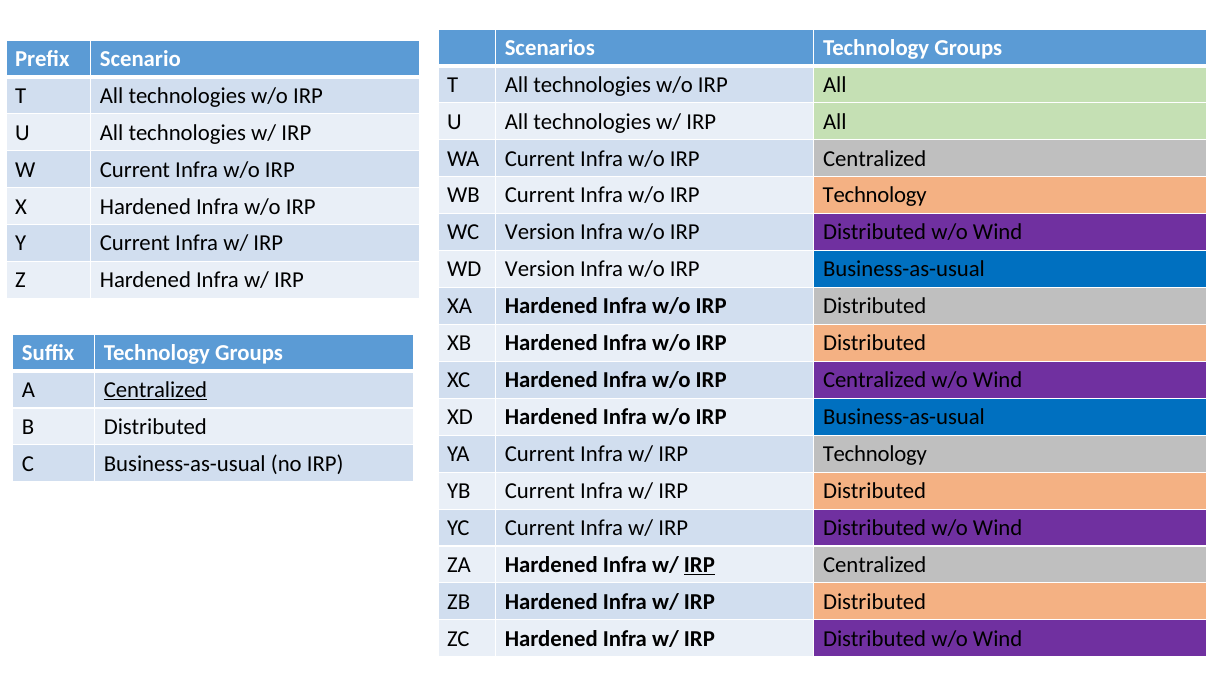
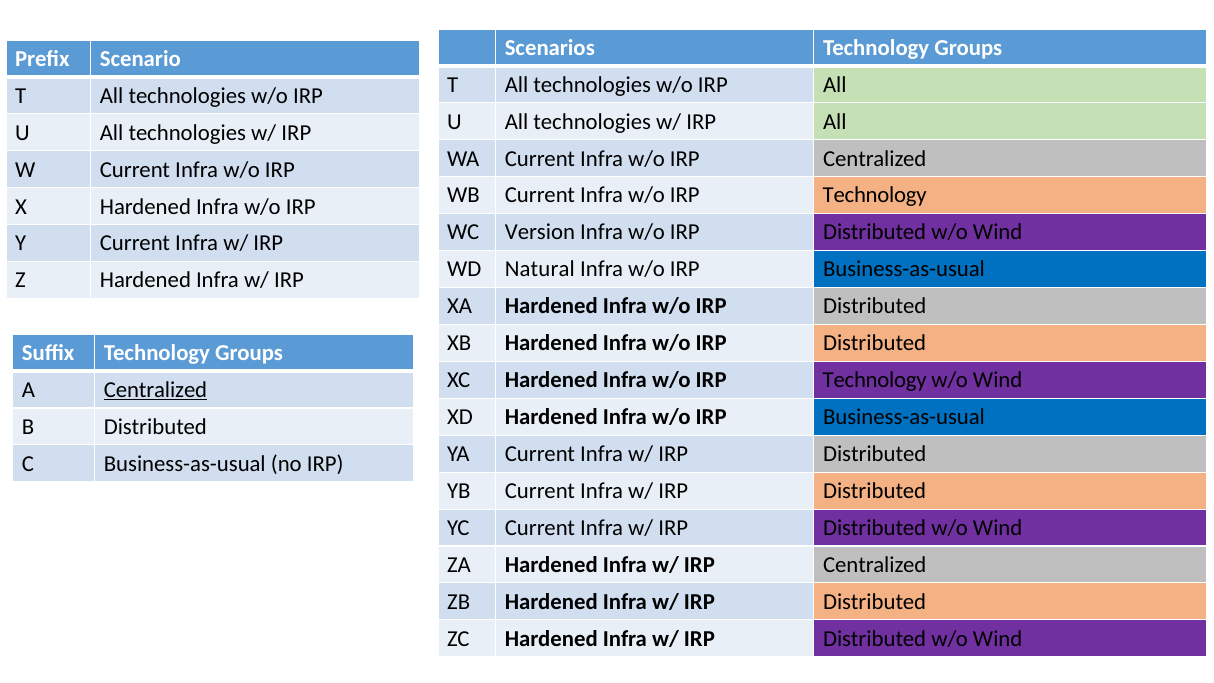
WD Version: Version -> Natural (540, 269)
Centralized: Centralized -> Technology (875, 380)
Technology: Technology -> Distributed (875, 454)
IRP underline: present -> none (699, 565)
